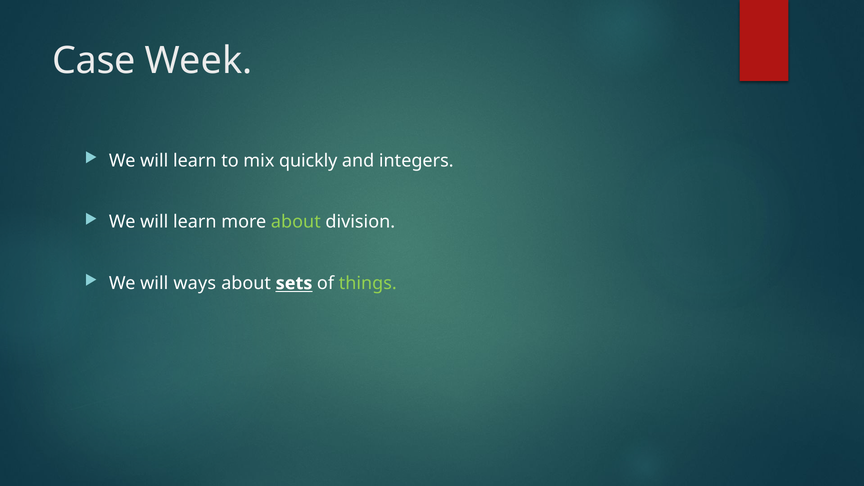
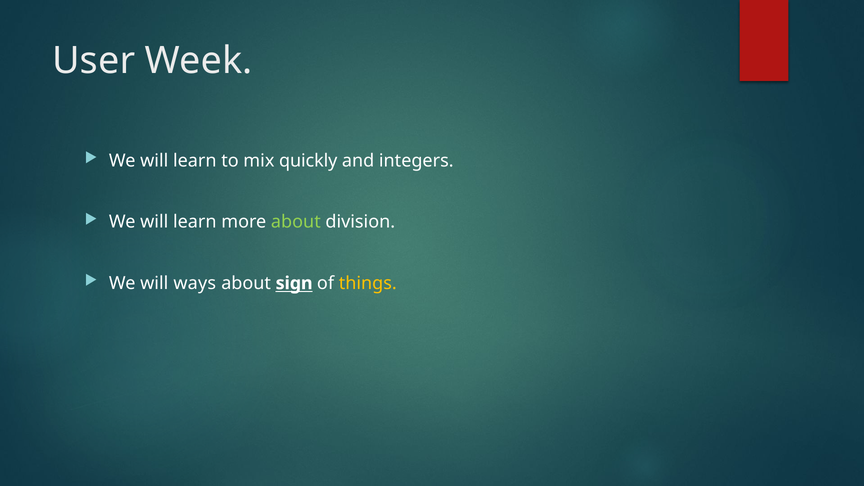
Case: Case -> User (94, 61)
sets: sets -> sign (294, 283)
things colour: light green -> yellow (368, 283)
